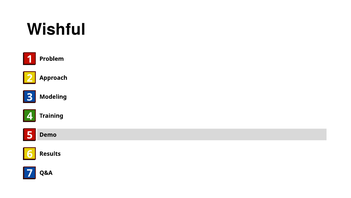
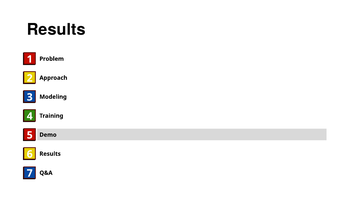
Wishful: Wishful -> Results (56, 29)
